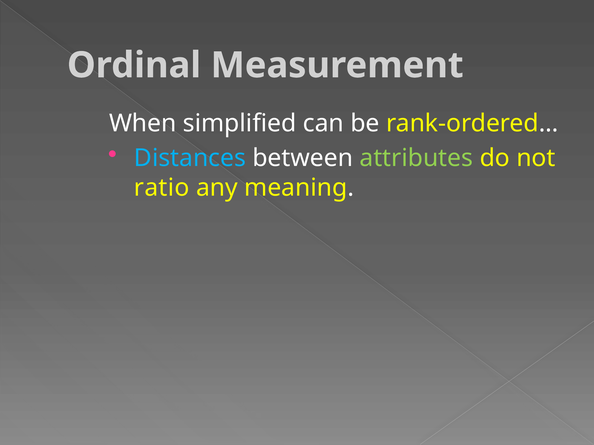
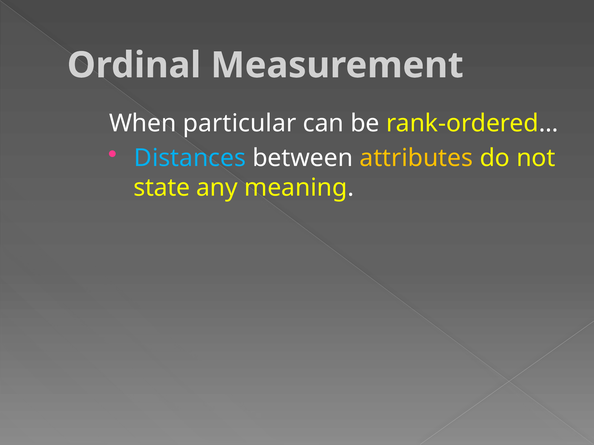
simplified: simplified -> particular (240, 123)
attributes colour: light green -> yellow (416, 158)
ratio: ratio -> state (162, 188)
